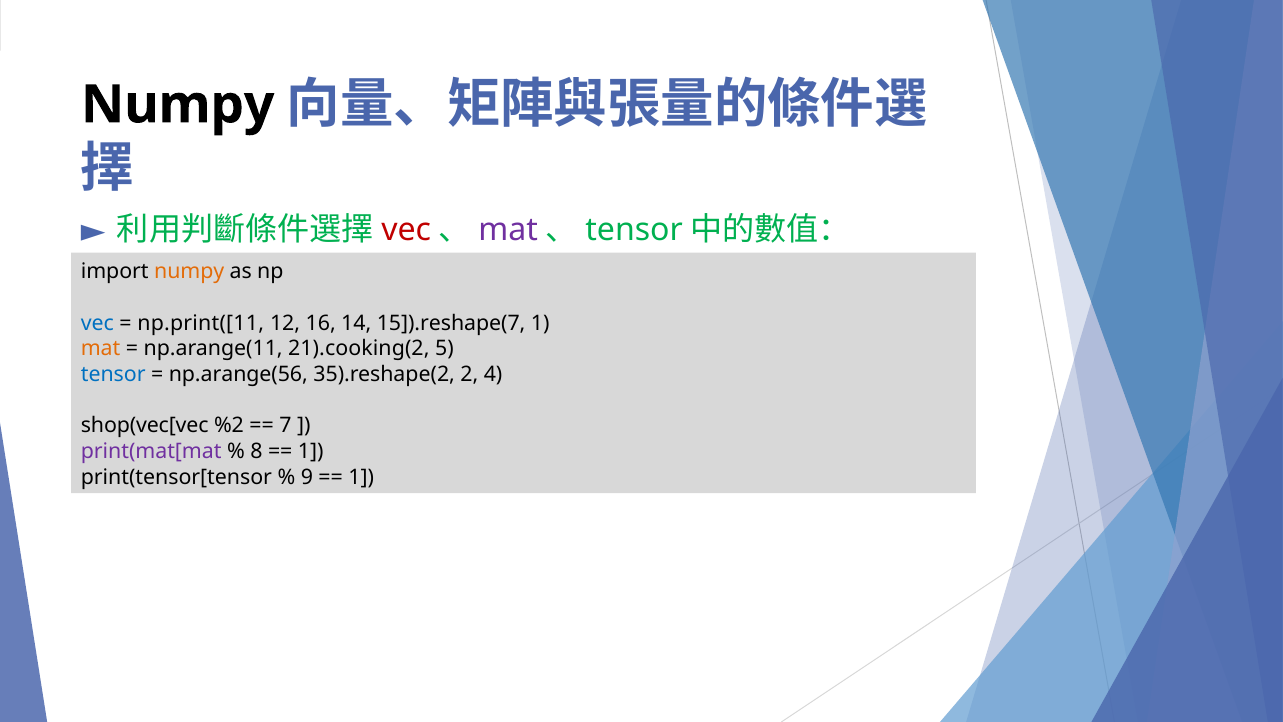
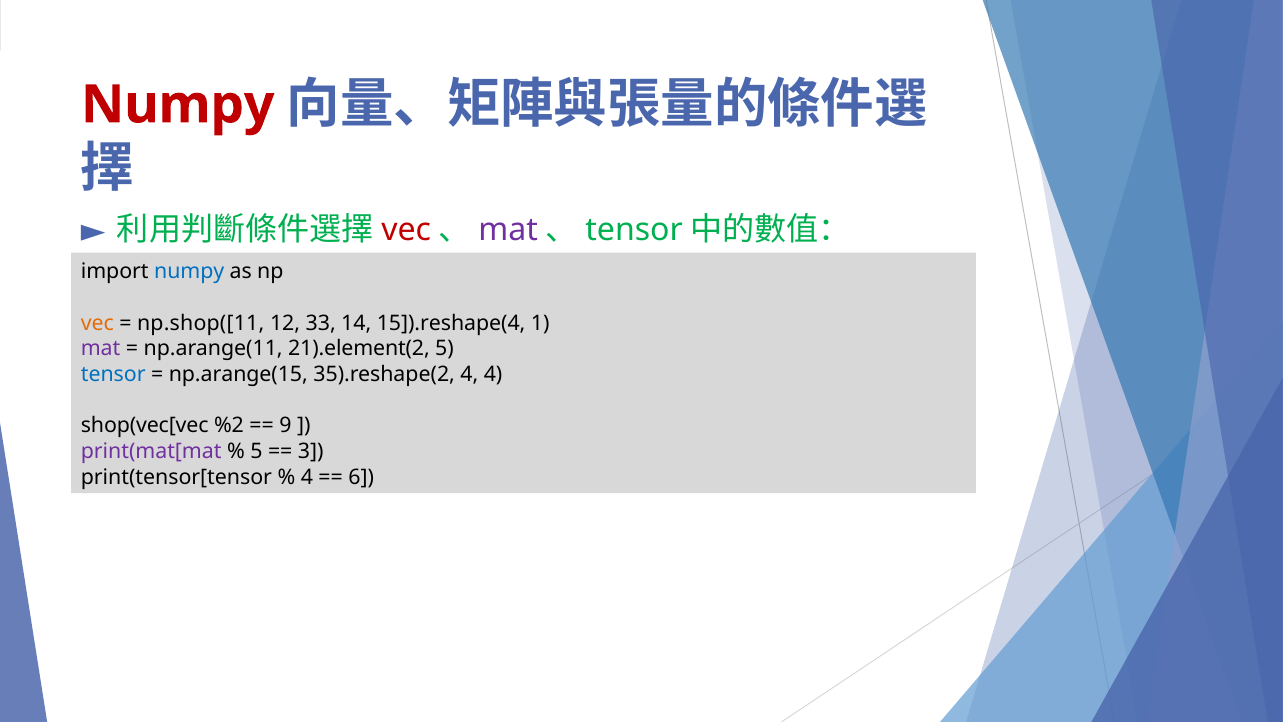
Numpy colour: black -> red (178, 105)
numpy colour: orange -> blue (189, 272)
vec colour: blue -> orange (97, 323)
np.print([11: np.print([11 -> np.shop([11 (201, 323)
16: 16 -> 33 (321, 323)
15]).reshape(7: 15]).reshape(7 -> 15]).reshape(4 (451, 323)
mat colour: orange -> purple (101, 349)
21).cooking(2: 21).cooking(2 -> 21).element(2 (359, 349)
np.arange(56: np.arange(56 -> np.arange(15 (238, 374)
35).reshape(2 2: 2 -> 4 (469, 374)
7: 7 -> 9 (286, 426)
8: 8 -> 5 (256, 451)
1: 1 -> 3 (311, 451)
9: 9 -> 4 (307, 477)
1: 1 -> 6 (361, 477)
